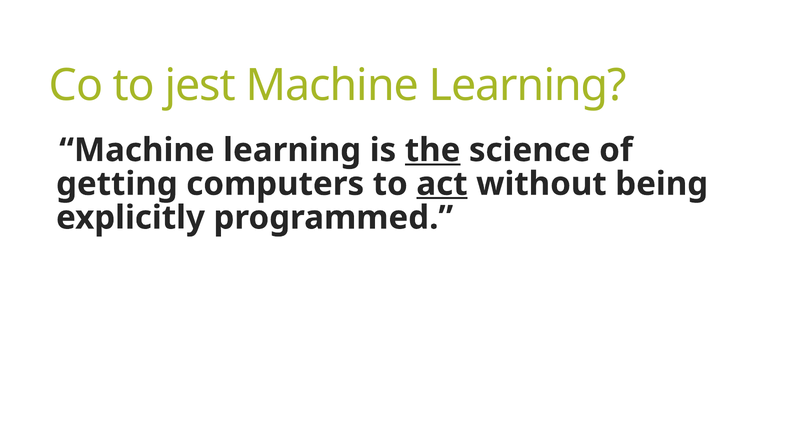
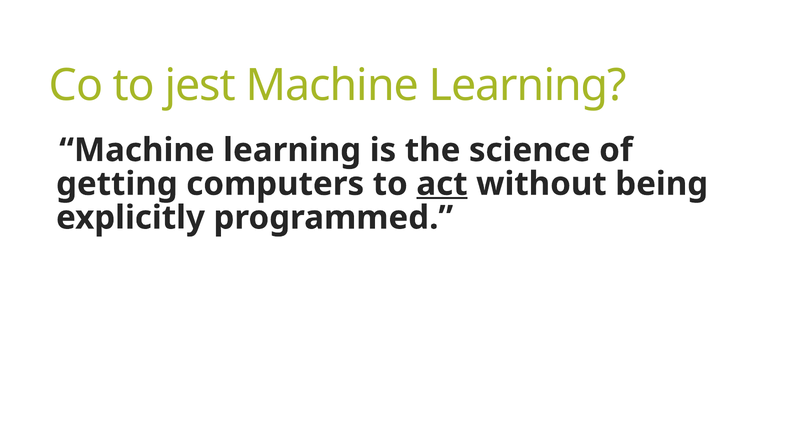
the underline: present -> none (433, 150)
